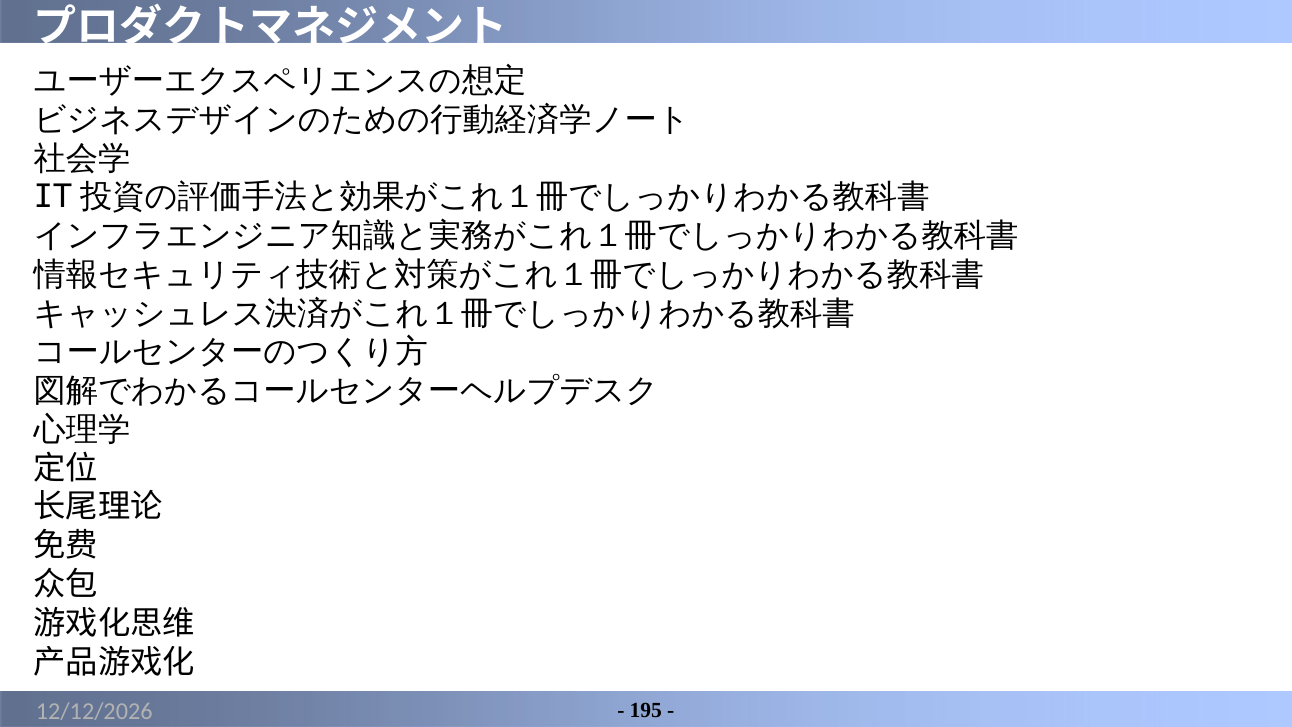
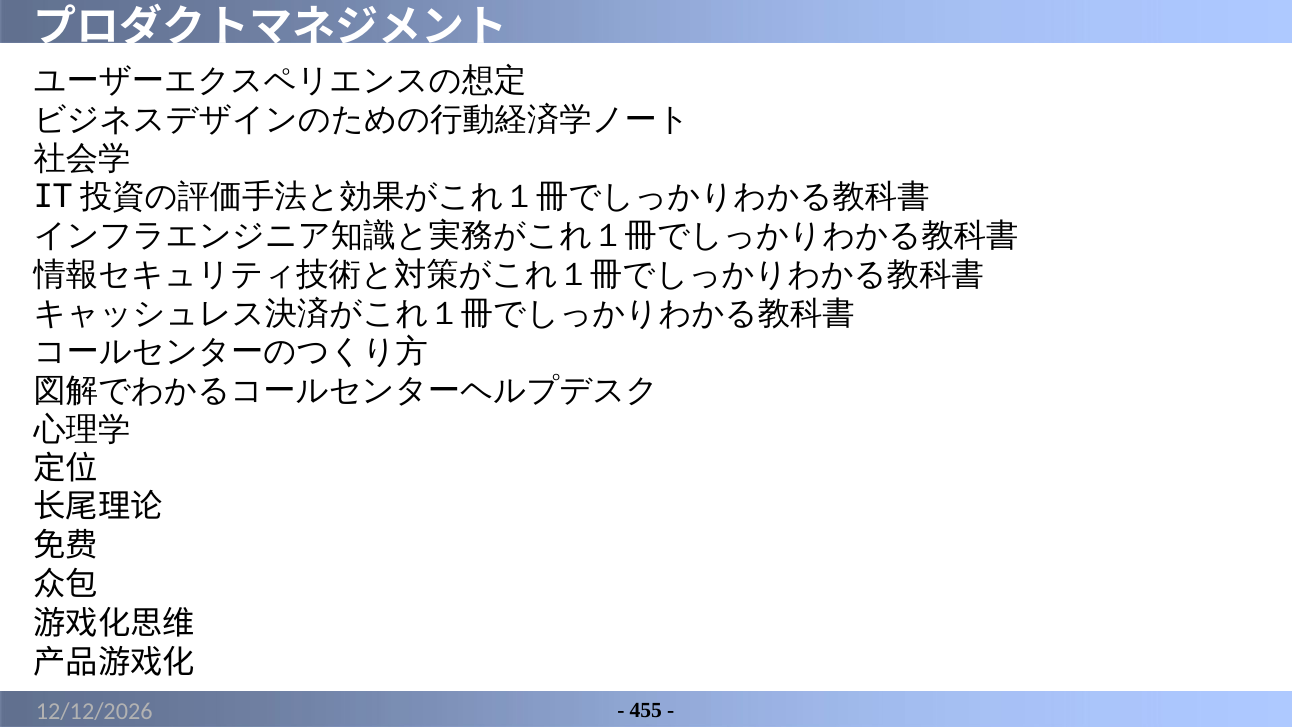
195: 195 -> 455 (646, 710)
